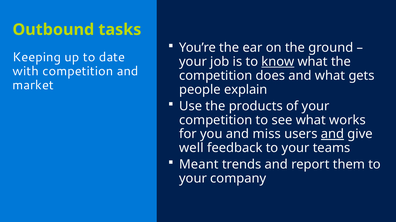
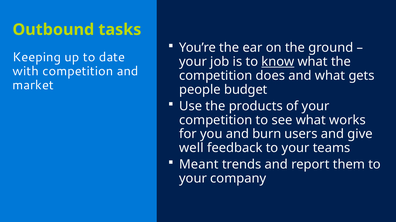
explain: explain -> budget (246, 90)
miss: miss -> burn (267, 134)
and underline: present -> none (332, 134)
